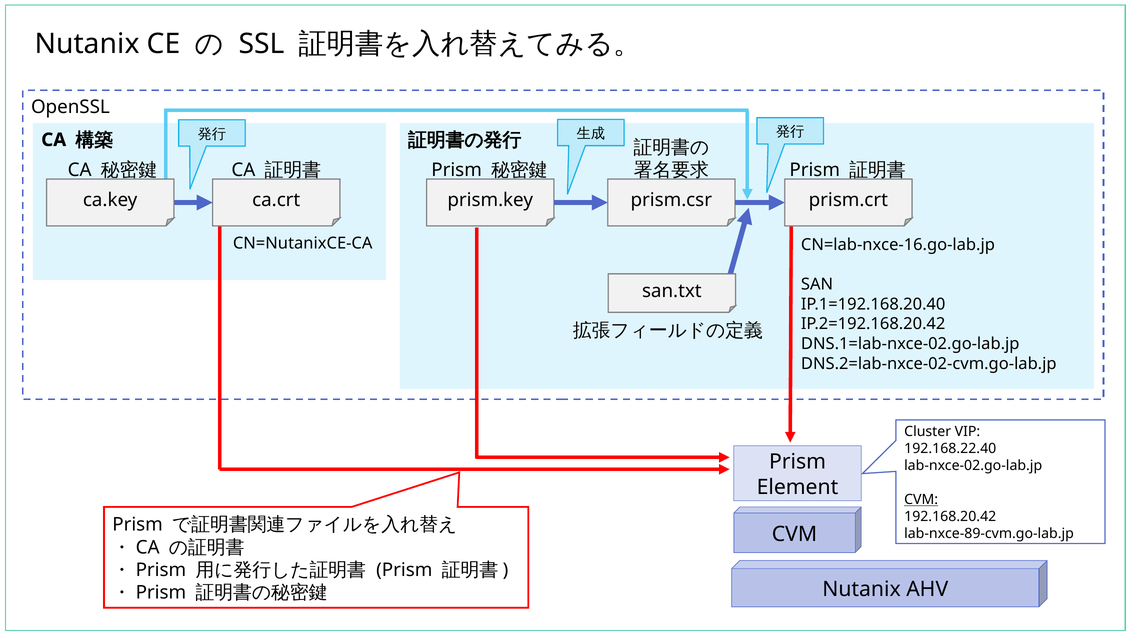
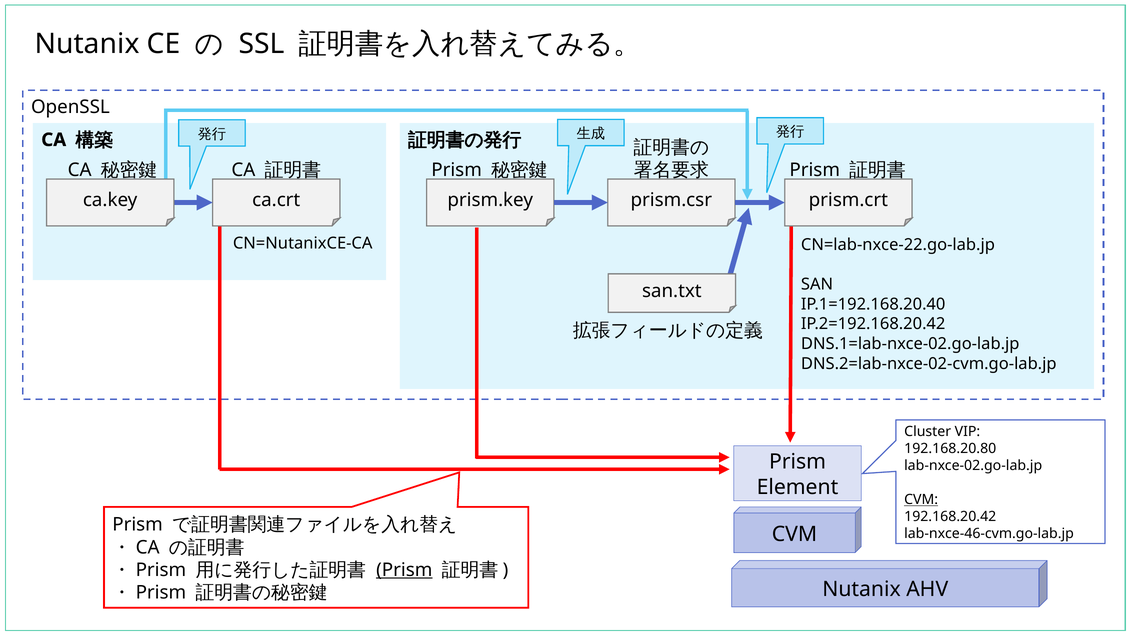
CN=lab-nxce-16.go-lab.jp: CN=lab-nxce-16.go-lab.jp -> CN=lab-nxce-22.go-lab.jp (898, 245)
192.168.22.40: 192.168.22.40 -> 192.168.20.80 (950, 449)
lab-nxce-89-cvm.go-lab.jp: lab-nxce-89-cvm.go-lab.jp -> lab-nxce-46-cvm.go-lab.jp (989, 534)
Prism underline: none -> present (404, 570)
